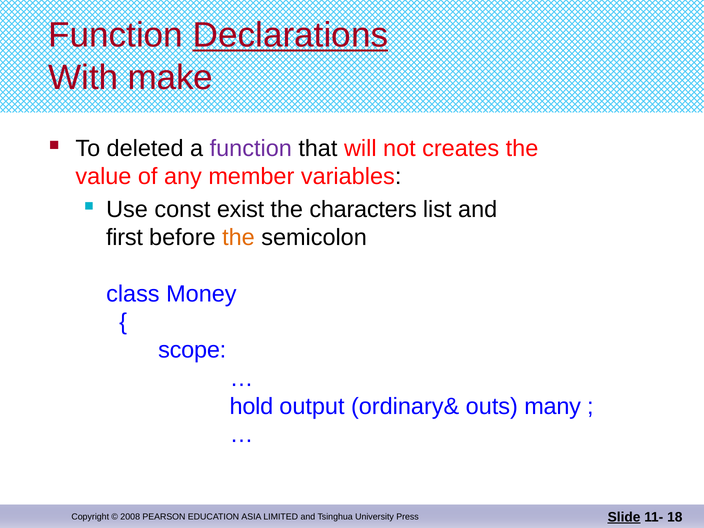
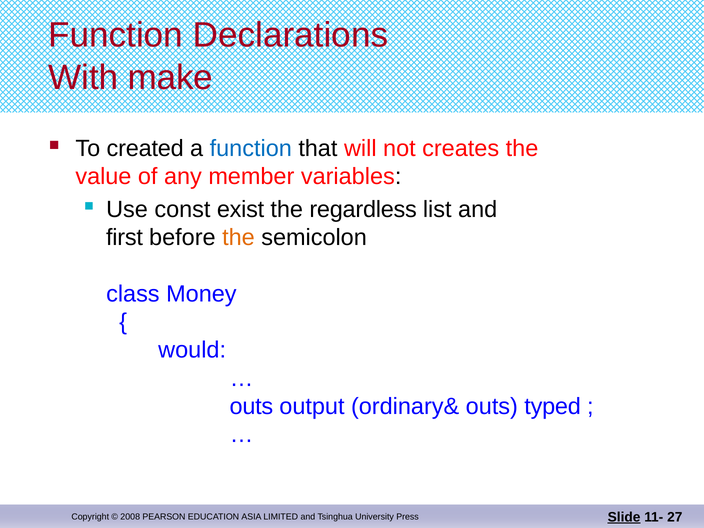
Declarations underline: present -> none (290, 35)
deleted: deleted -> created (145, 148)
function colour: purple -> blue (251, 148)
characters: characters -> regardless (363, 209)
scope: scope -> would (192, 350)
hold: hold -> outs (251, 406)
many: many -> typed (553, 406)
18: 18 -> 27 (675, 517)
